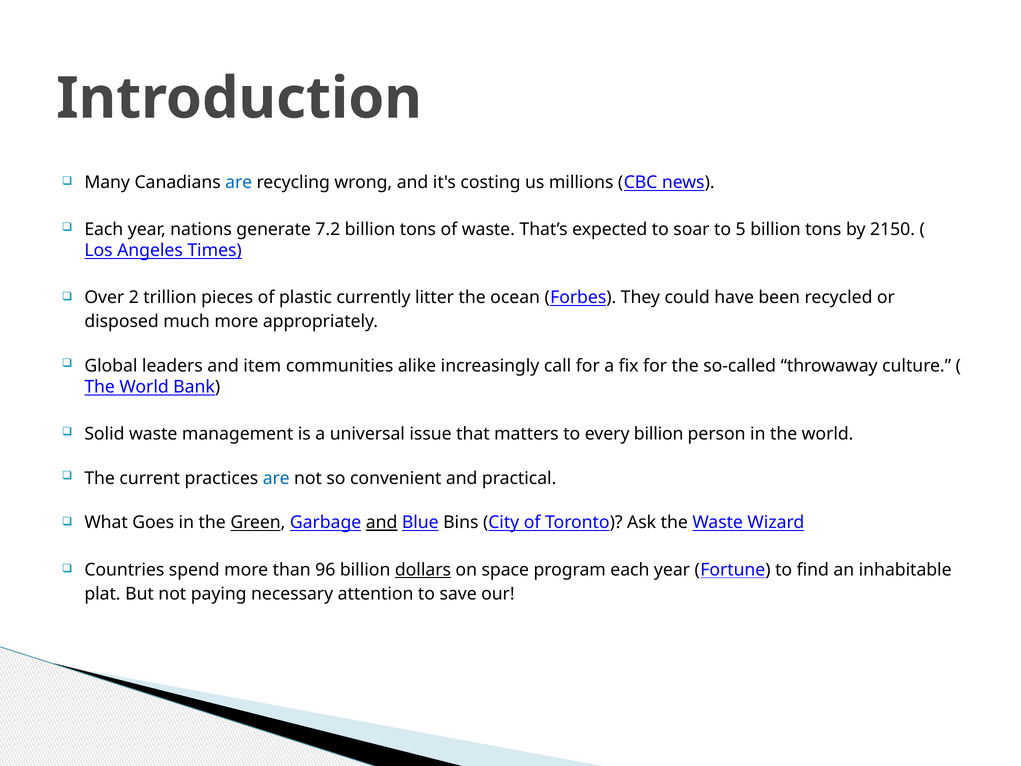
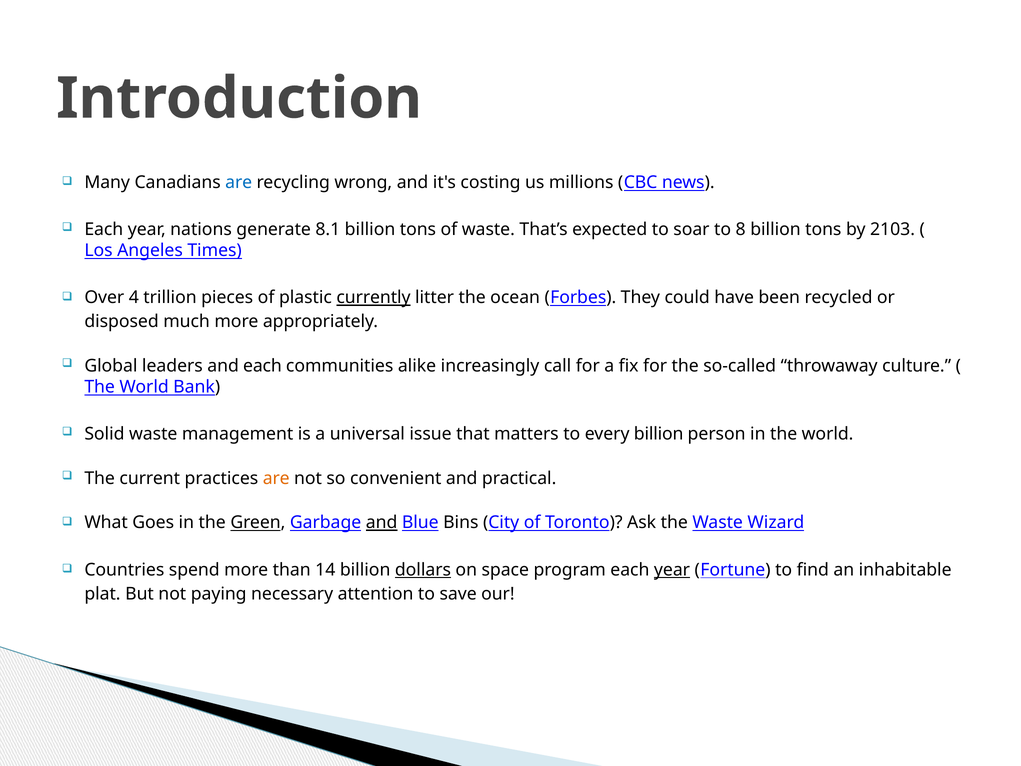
7.2: 7.2 -> 8.1 (328, 229)
5: 5 -> 8 (741, 229)
2150: 2150 -> 2103 (893, 229)
2: 2 -> 4 (134, 298)
currently underline: none -> present (374, 298)
and item: item -> each (262, 366)
are colour: blue -> orange (276, 478)
96: 96 -> 14 (325, 570)
year underline: none -> present (672, 570)
